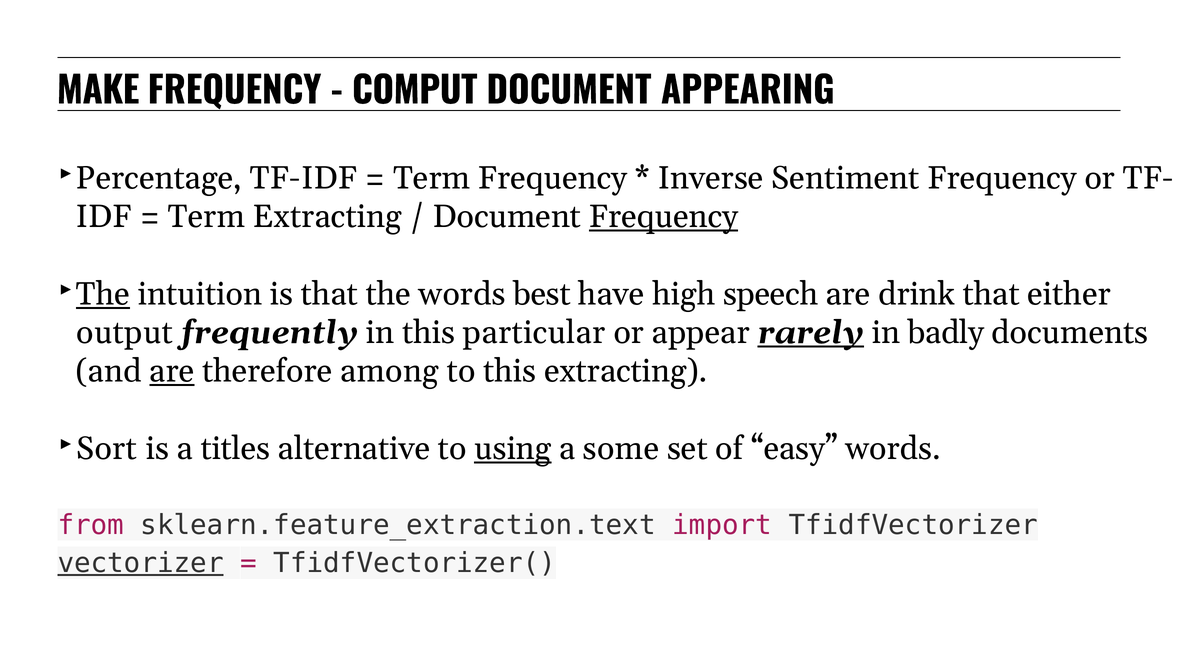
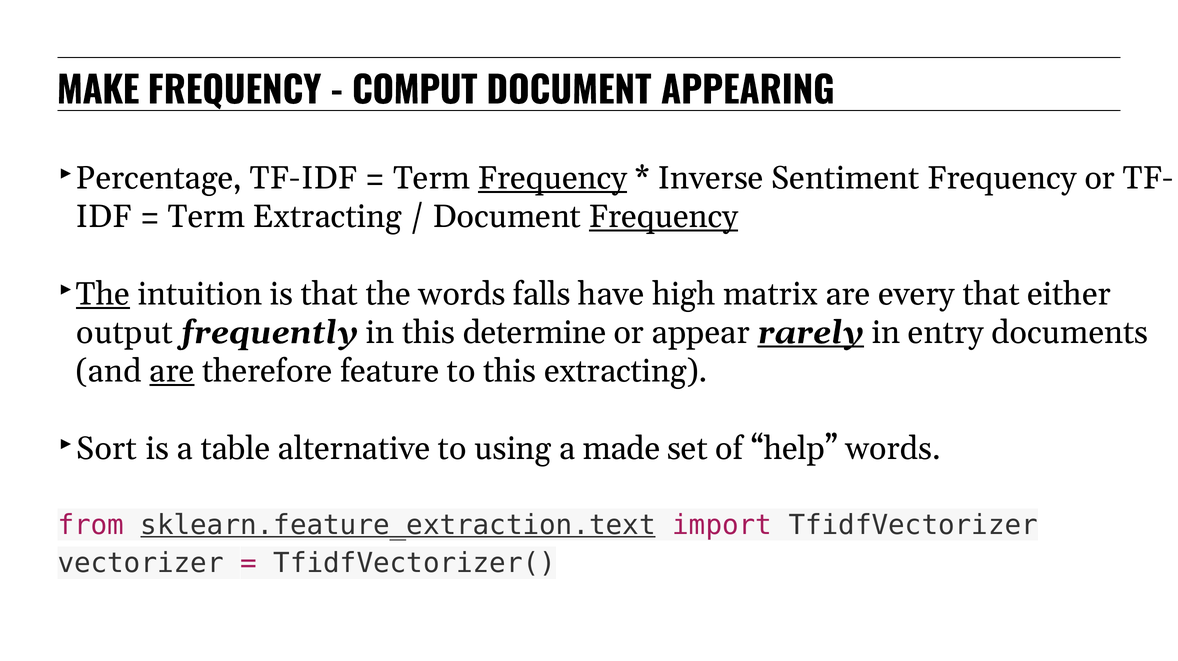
Frequency underline: none -> present (552, 178)
best: best -> falls (542, 294)
speech: speech -> matrix (770, 294)
drink: drink -> every (917, 294)
particular: particular -> determine (535, 333)
badly: badly -> entry (946, 333)
among: among -> feature (390, 372)
titles: titles -> table (235, 449)
using underline: present -> none (513, 449)
some: some -> made (621, 449)
easy: easy -> help (794, 449)
sklearn.feature_extraction.text underline: none -> present (398, 525)
vectorizer underline: present -> none (141, 564)
